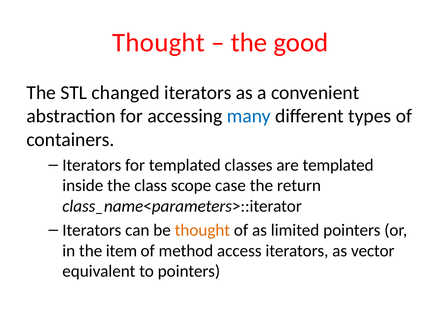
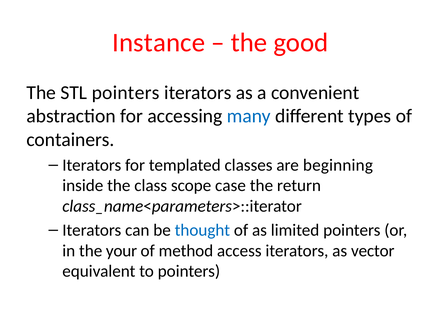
Thought: Thought -> Instance (159, 43)
STL changed: changed -> pointers (126, 93)
are templated: templated -> beginning (338, 165)
thought colour: orange -> blue (202, 230)
item: item -> your (121, 251)
